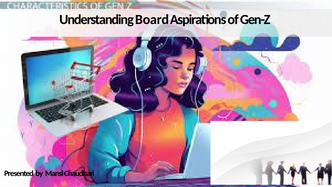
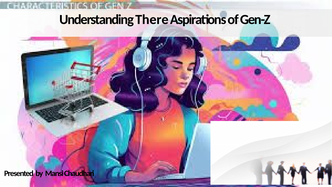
Board: Board -> There (152, 20)
